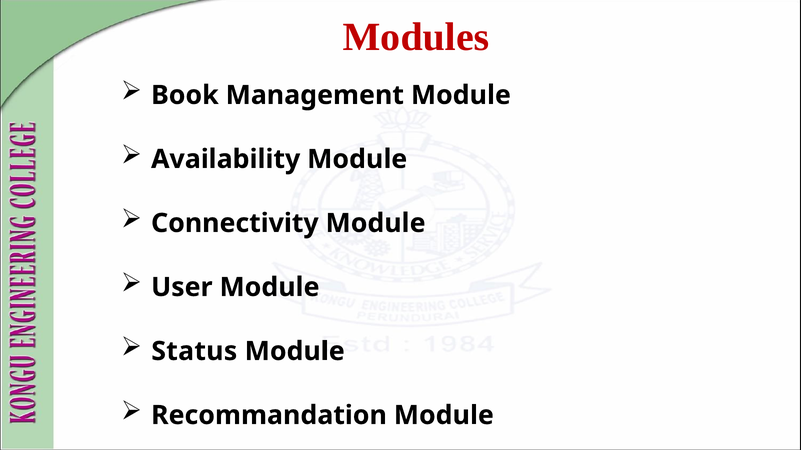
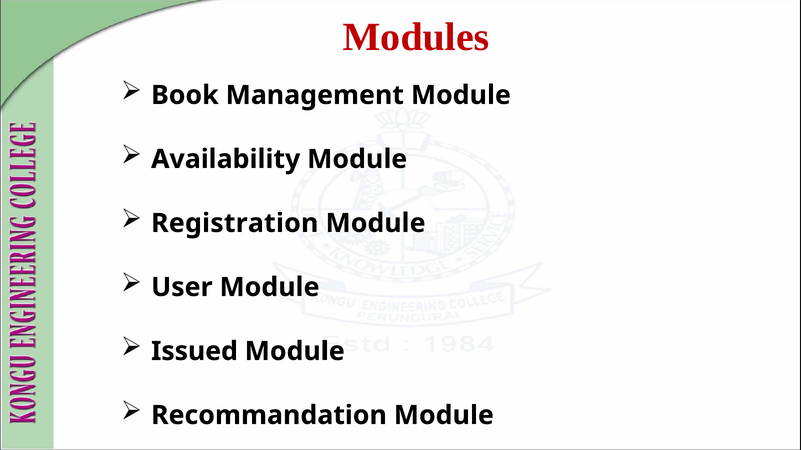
Connectivity: Connectivity -> Registration (235, 223)
Status: Status -> Issued (194, 352)
